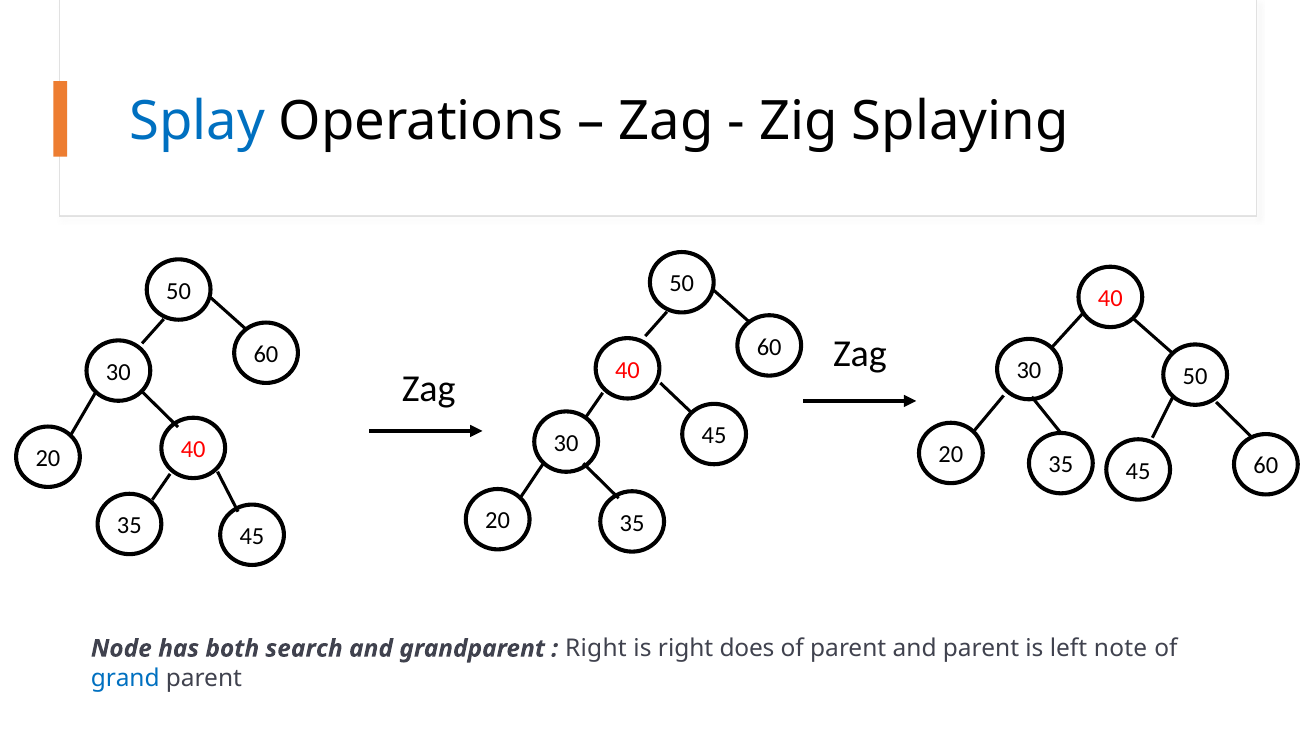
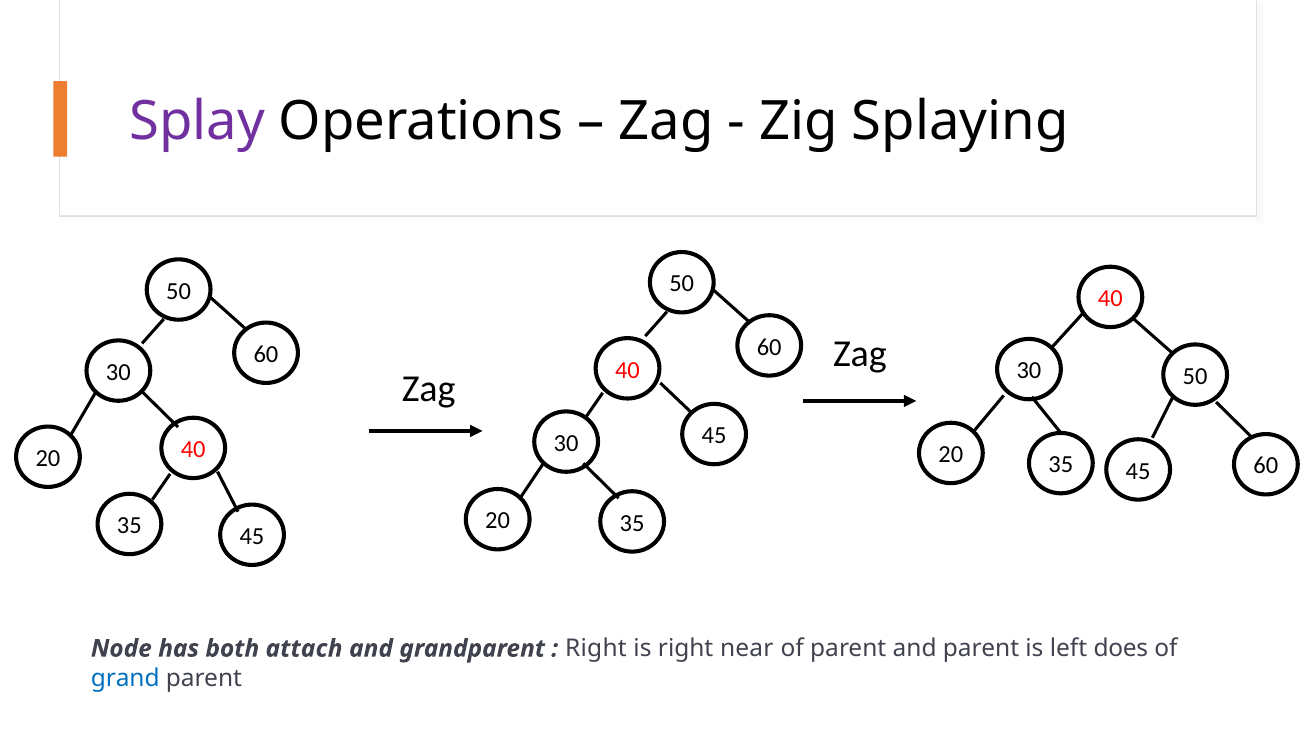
Splay colour: blue -> purple (197, 122)
search: search -> attach (304, 649)
does: does -> near (747, 649)
note: note -> does (1121, 649)
